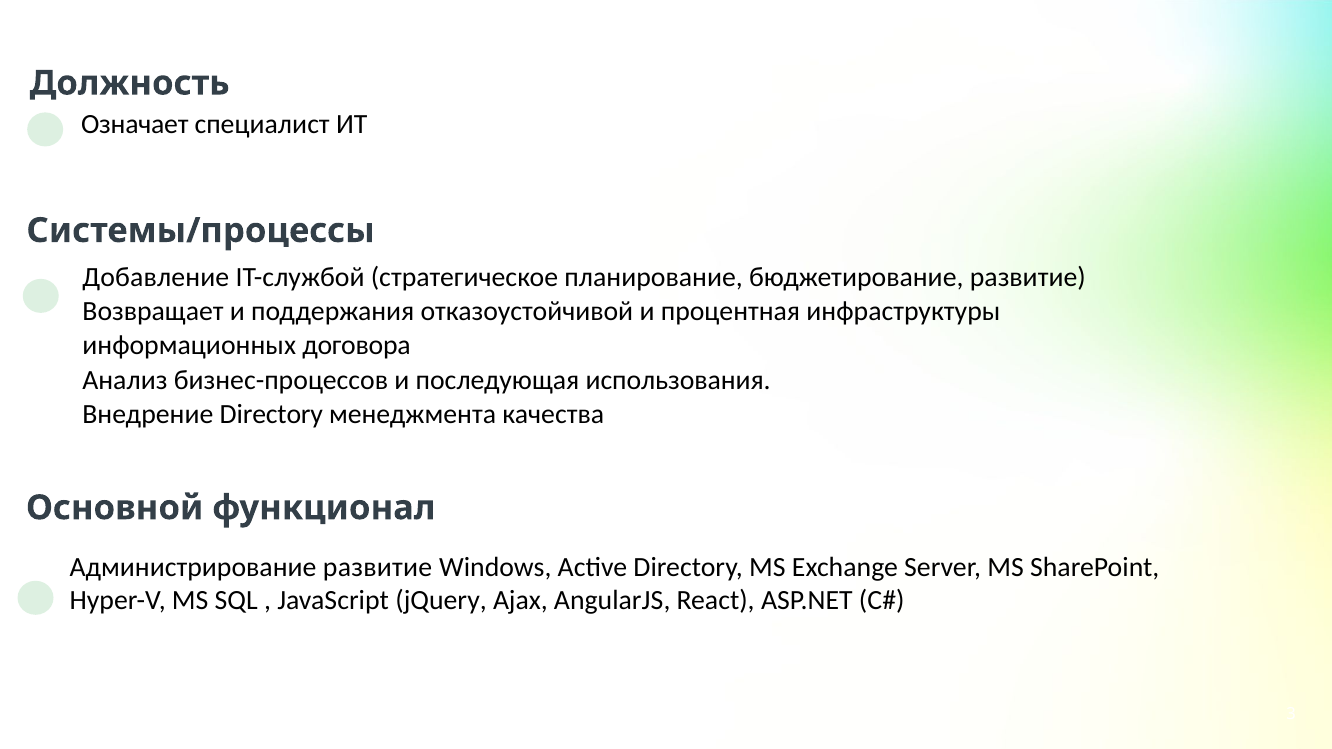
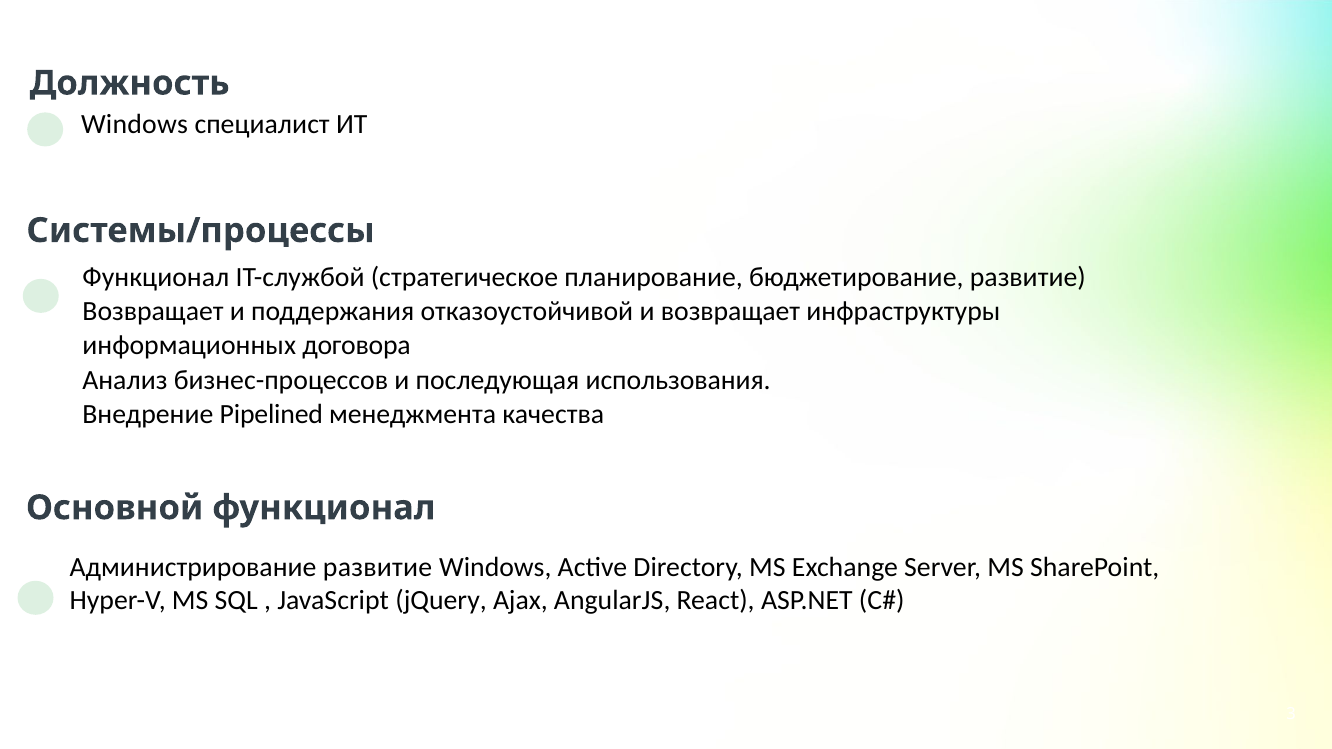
Означает: Означает -> Windows (135, 124)
Добавление: Добавление -> Функционал (156, 277)
и процентная: процентная -> возвращает (730, 312)
Внедрение Directory: Directory -> Pipelined (271, 415)
